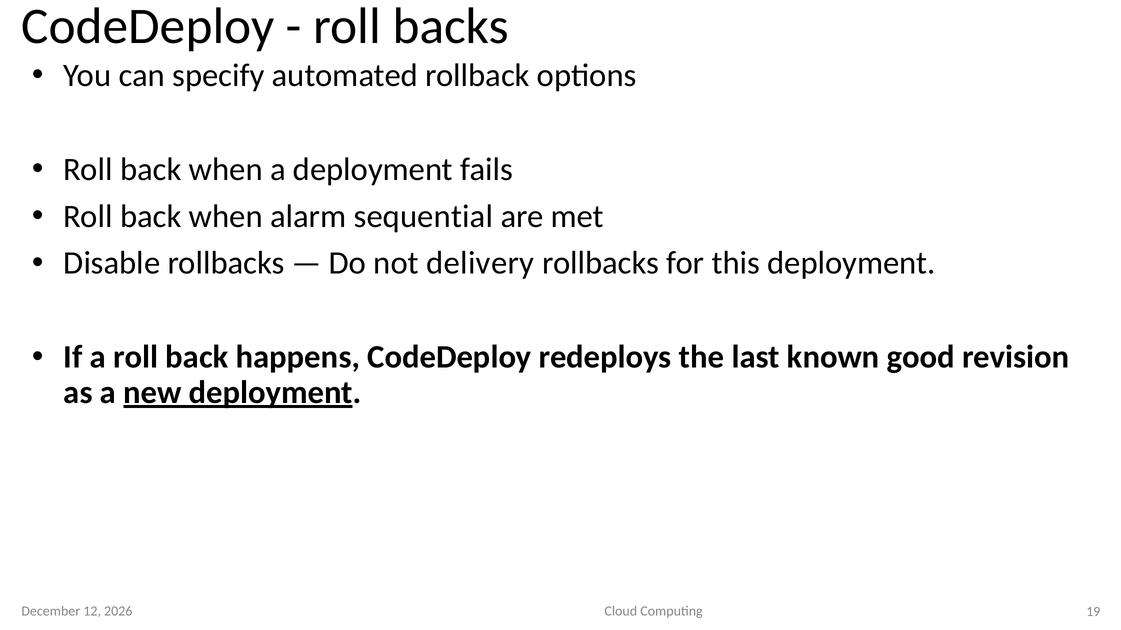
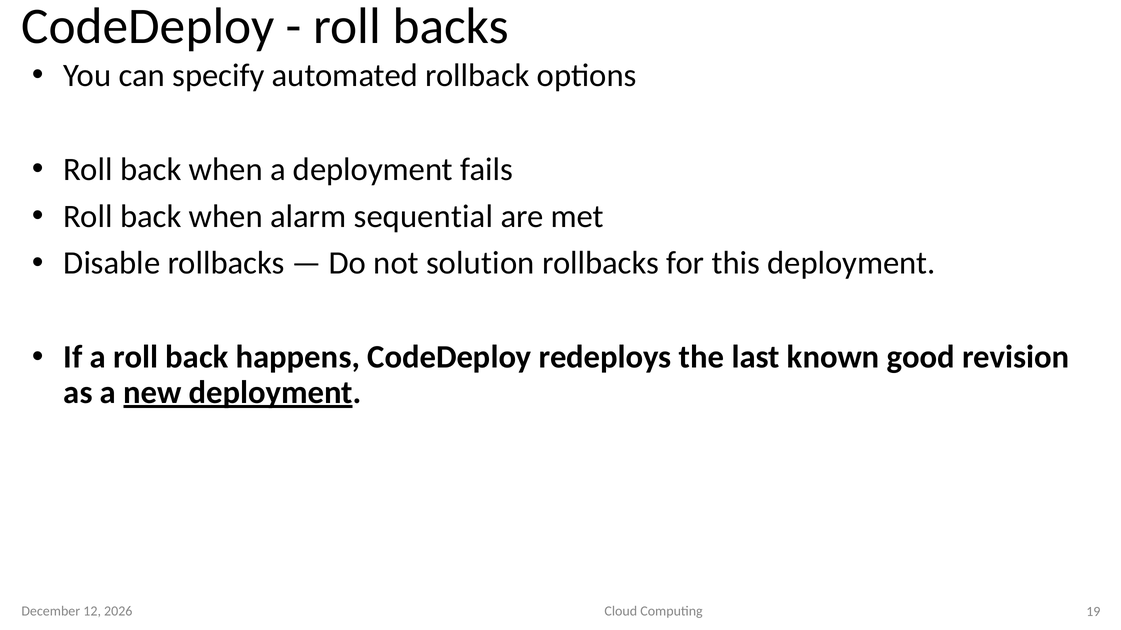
delivery: delivery -> solution (480, 263)
